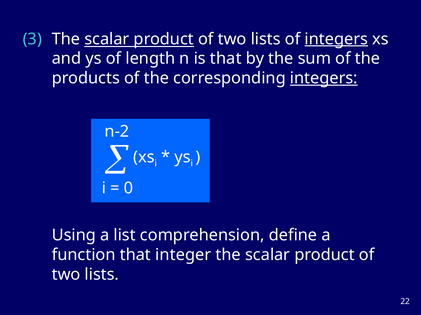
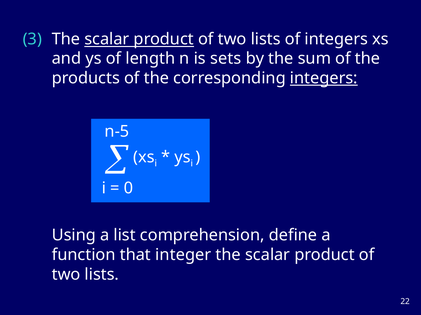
integers underline: present -> none (336, 39)
is that: that -> sets (226, 59)
n-2: n-2 -> n-5 (117, 132)
